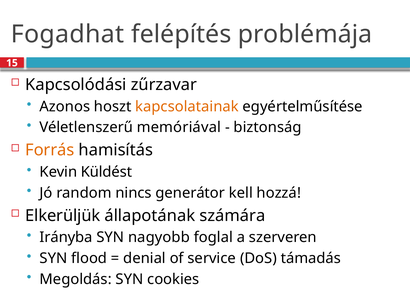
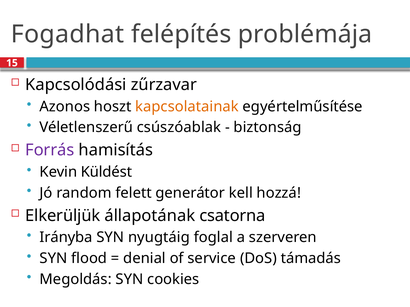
memóriával: memóriával -> csúszóablak (179, 128)
Forrás colour: orange -> purple (50, 150)
nincs: nincs -> felett (134, 193)
számára: számára -> csatorna (232, 216)
nagyobb: nagyobb -> nyugtáig (159, 238)
